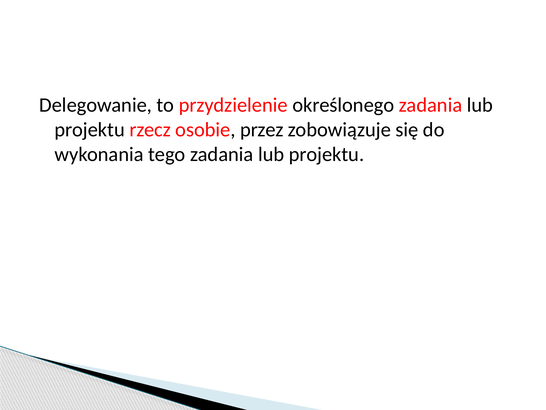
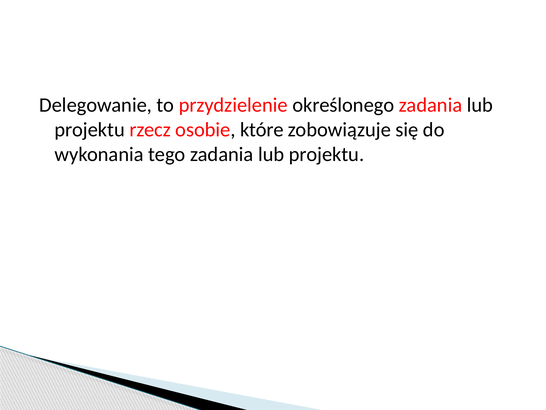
przez: przez -> które (262, 129)
